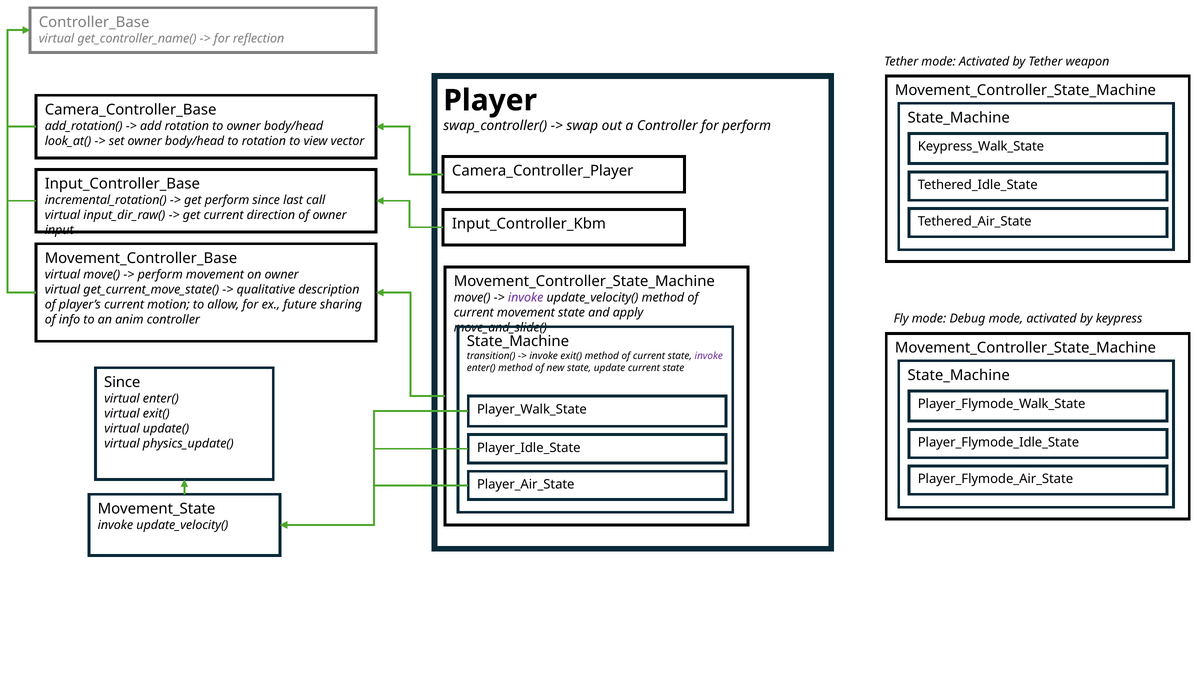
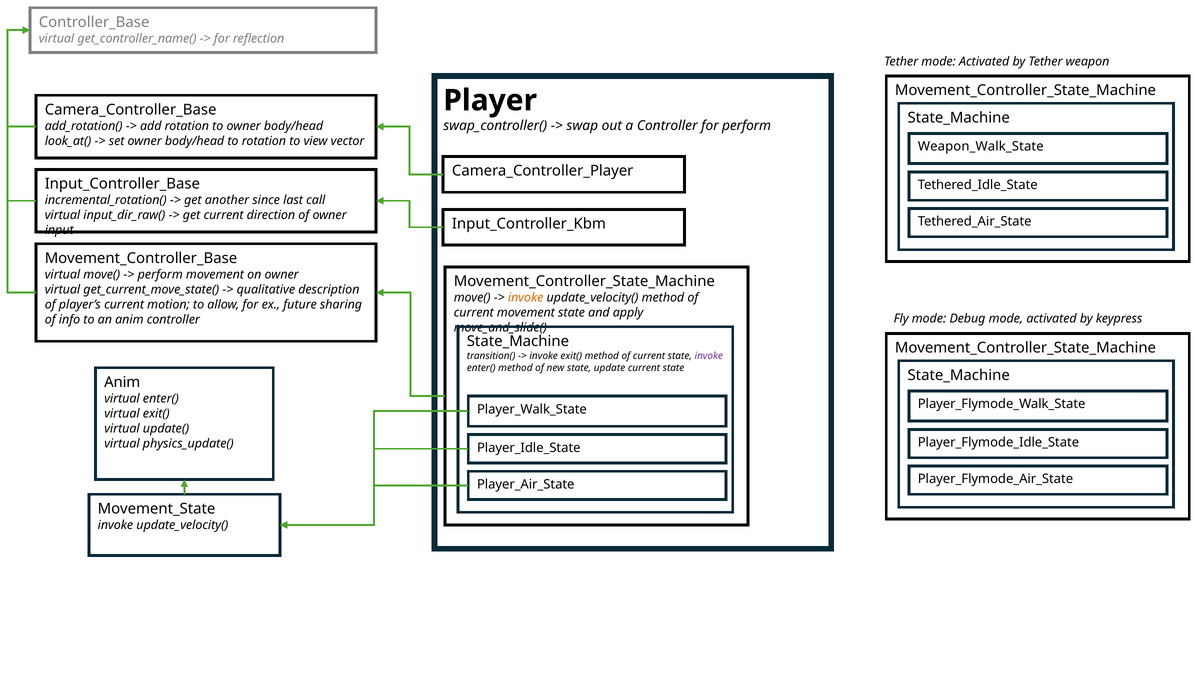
Keypress_Walk_State: Keypress_Walk_State -> Weapon_Walk_State (981, 147)
get perform: perform -> another (227, 200)
invoke colour: purple -> orange (526, 298)
Since: Since -> Anim (122, 382)
